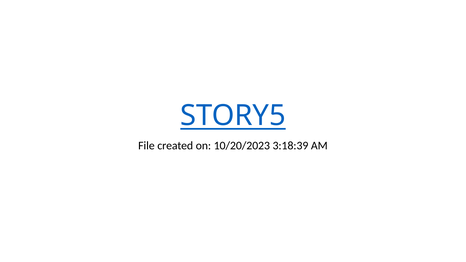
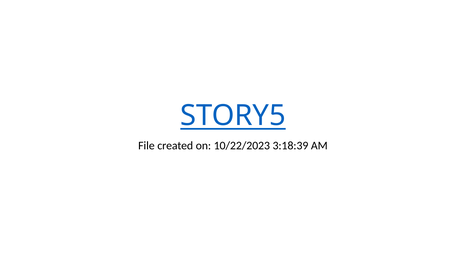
10/20/2023: 10/20/2023 -> 10/22/2023 (242, 146)
